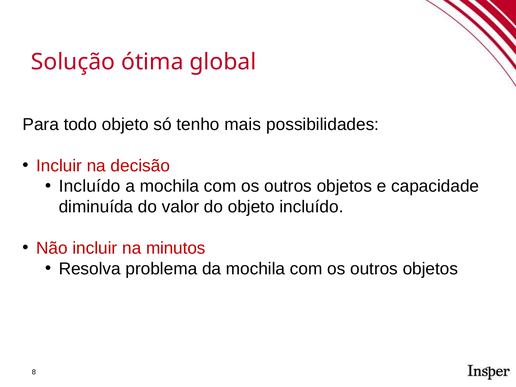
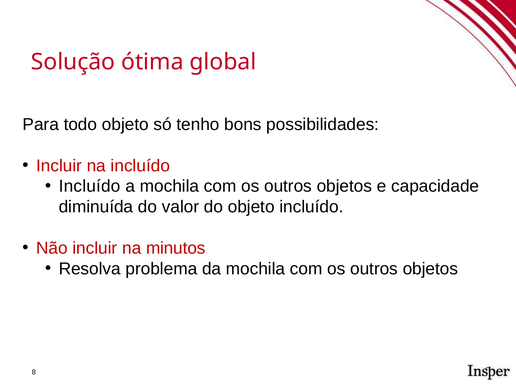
mais: mais -> bons (243, 124)
na decisão: decisão -> incluído (140, 166)
